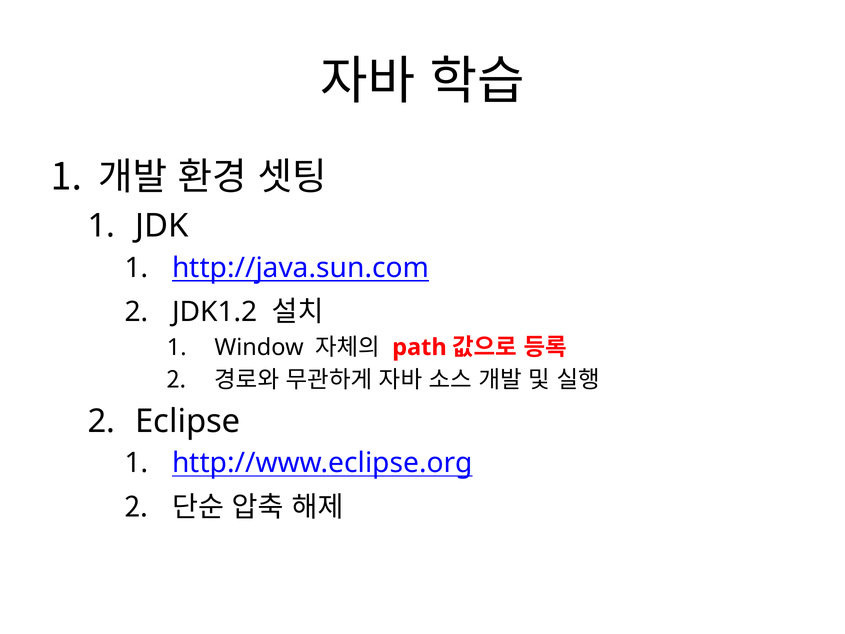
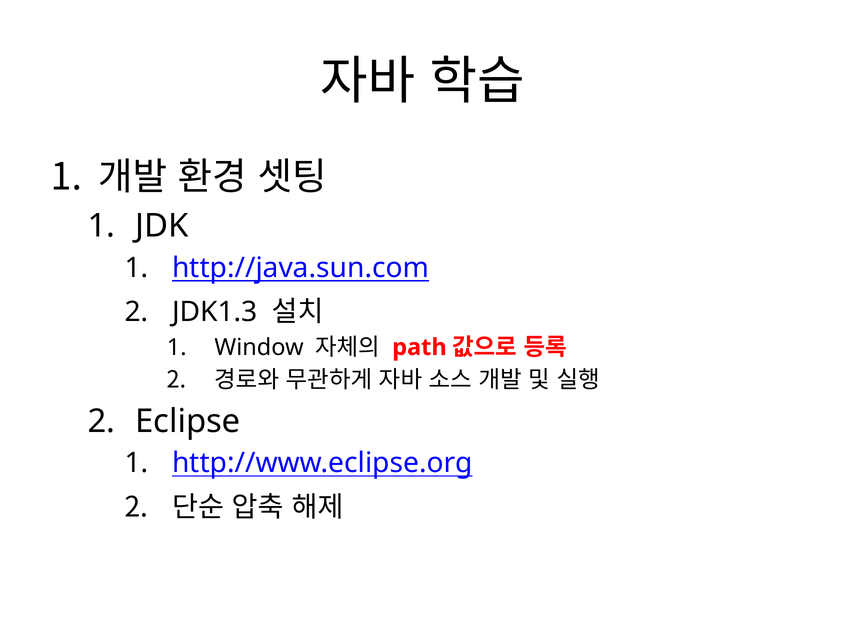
JDK1.2: JDK1.2 -> JDK1.3 (215, 312)
